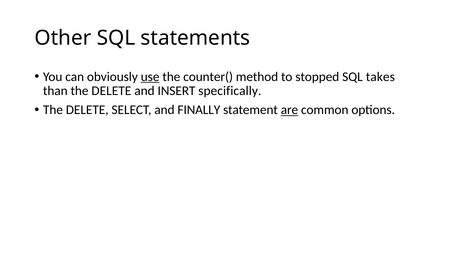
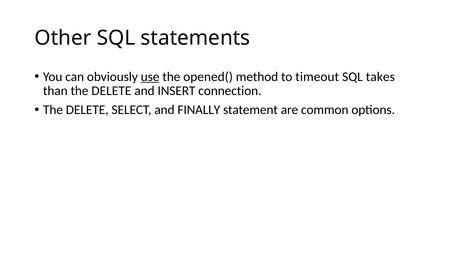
counter(: counter( -> opened( (208, 77)
stopped: stopped -> timeout (317, 77)
specifically: specifically -> connection (230, 91)
are underline: present -> none (289, 110)
